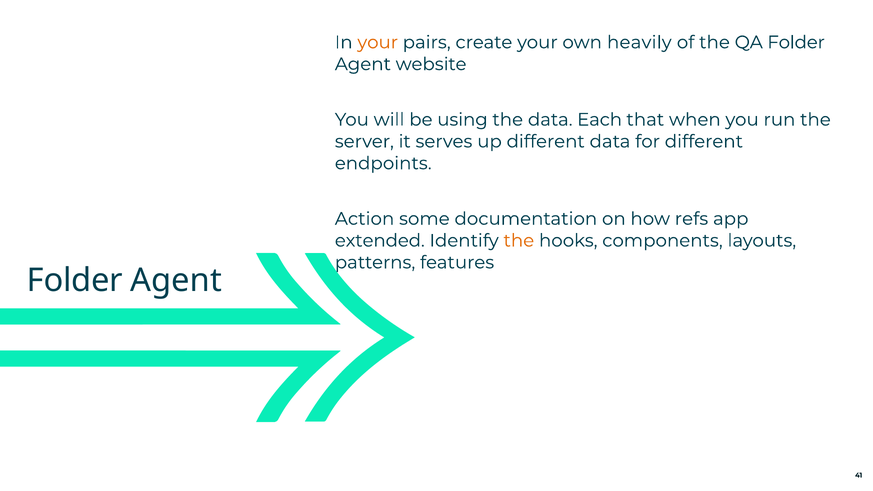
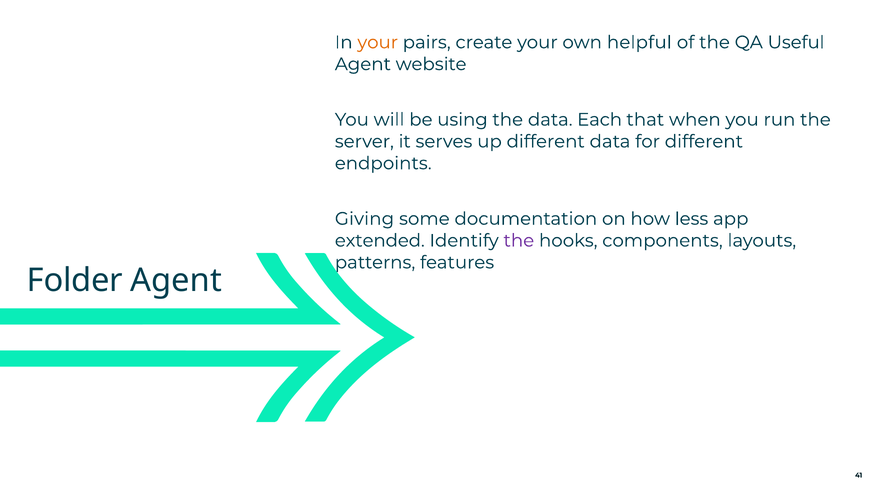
heavily: heavily -> helpful (639, 42)
QA Folder: Folder -> Useful (796, 42)
Action: Action -> Giving (364, 219)
refs: refs -> less (692, 219)
the colour: orange -> purple (519, 241)
